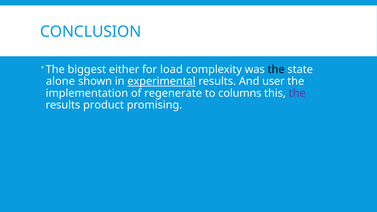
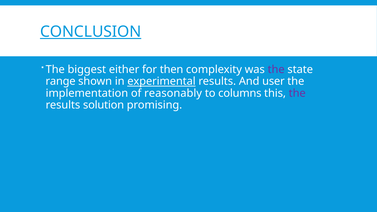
CONCLUSION underline: none -> present (91, 32)
load: load -> then (172, 69)
the colour: black -> purple (276, 69)
alone: alone -> range (61, 81)
regenerate: regenerate -> reasonably (173, 93)
product: product -> solution (104, 105)
